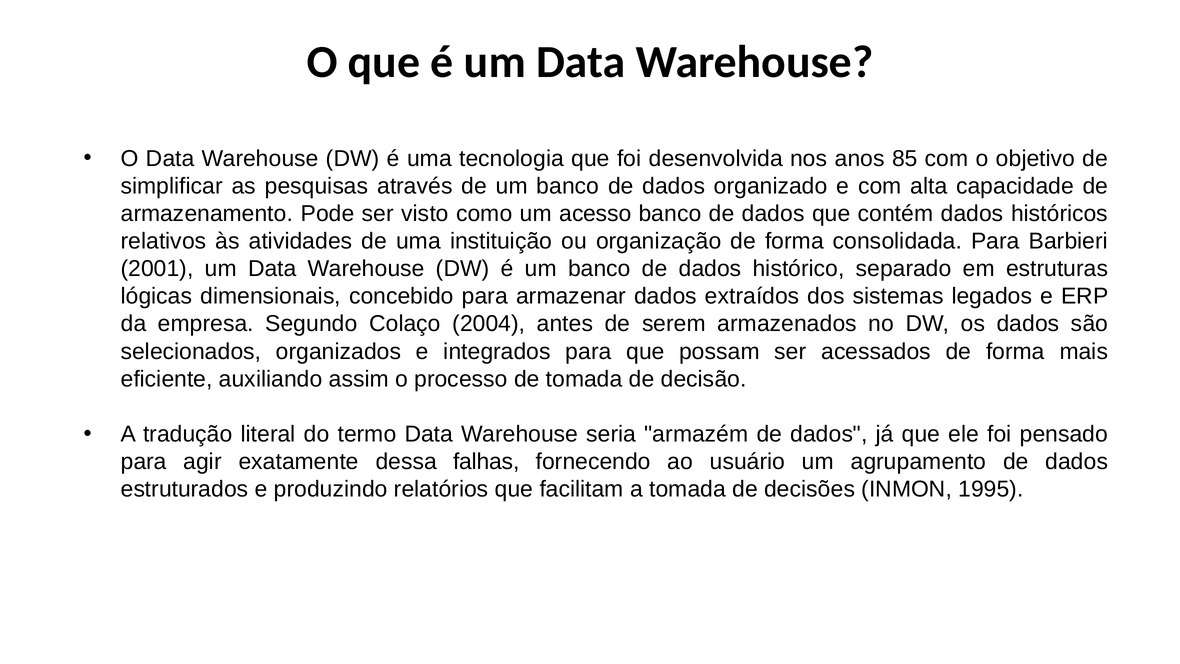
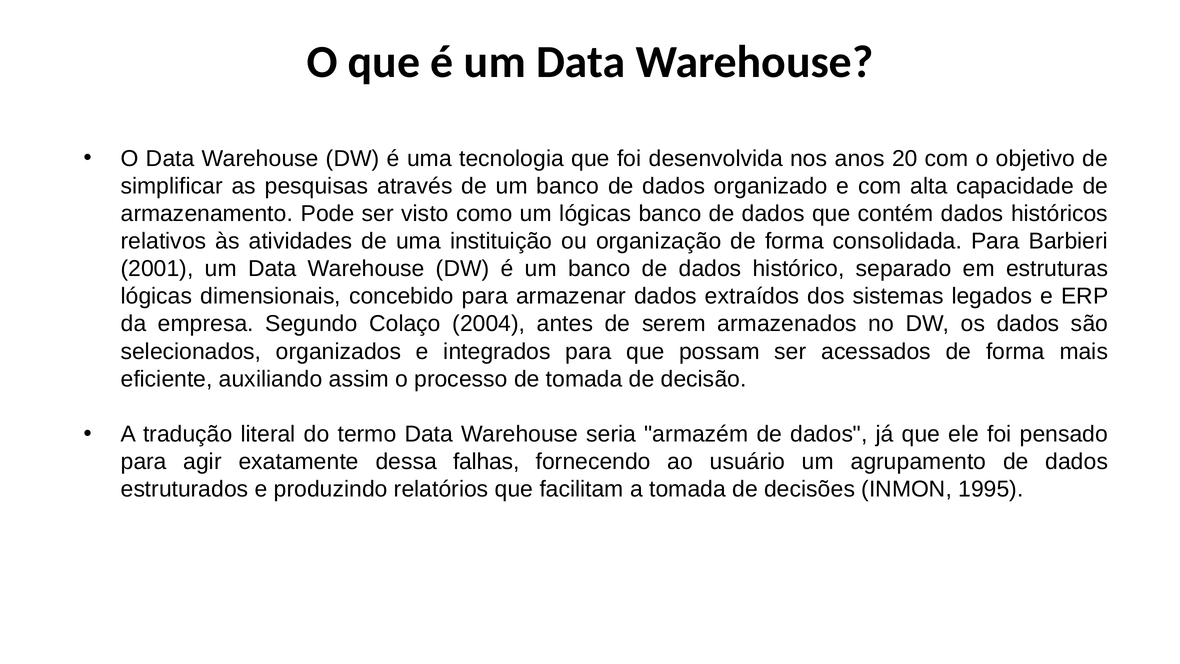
85: 85 -> 20 (905, 159)
um acesso: acesso -> lógicas (595, 214)
